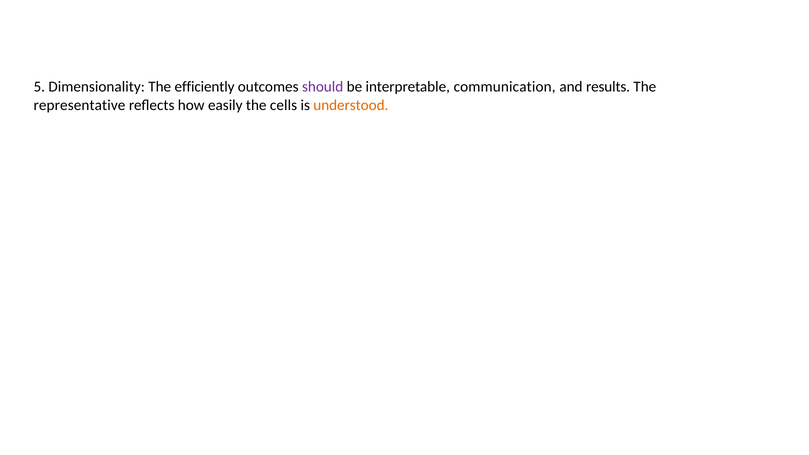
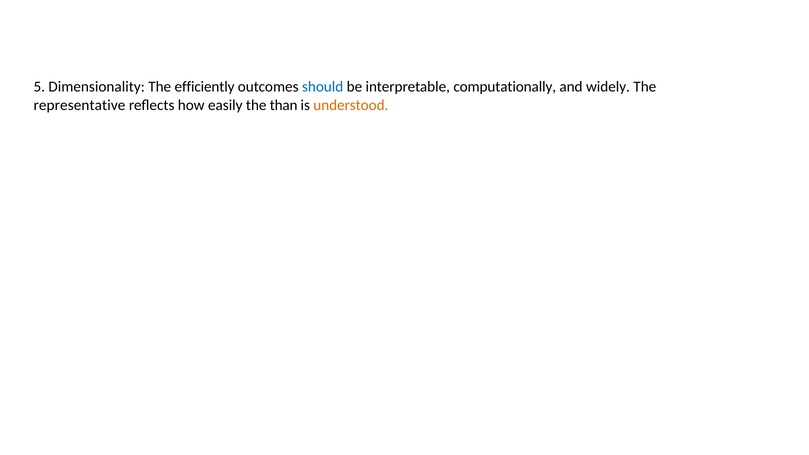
should colour: purple -> blue (323, 87)
communication: communication -> computationally (505, 87)
results: results -> widely (608, 87)
cells: cells -> than (284, 105)
